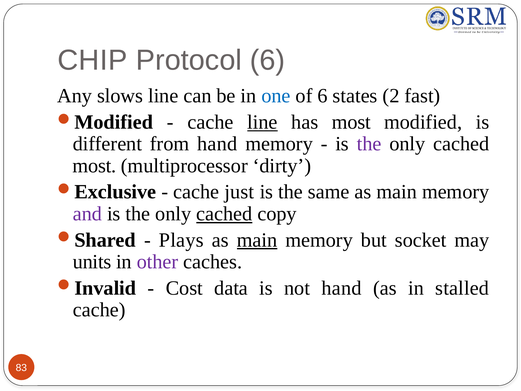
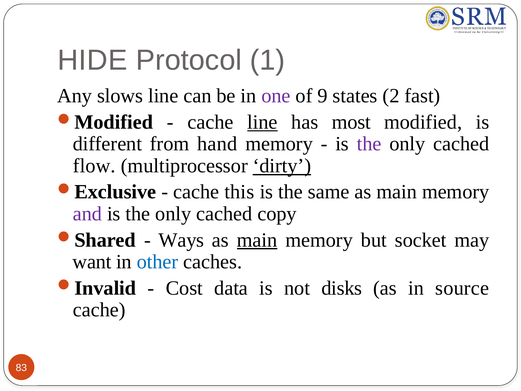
CHIP: CHIP -> HIDE (92, 60)
Protocol 6: 6 -> 1 (268, 60)
one colour: blue -> purple (276, 96)
of 6: 6 -> 9 (323, 96)
most: most -> flow (94, 166)
dirty underline: none -> present (282, 166)
just: just -> this (239, 192)
cached underline: present -> none (224, 214)
Plays: Plays -> Ways (181, 240)
units: units -> want (92, 262)
other colour: purple -> blue (158, 262)
not hand: hand -> disks (342, 288)
stalled: stalled -> source (462, 288)
